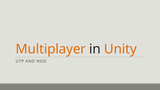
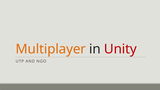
Unity colour: orange -> red (120, 49)
